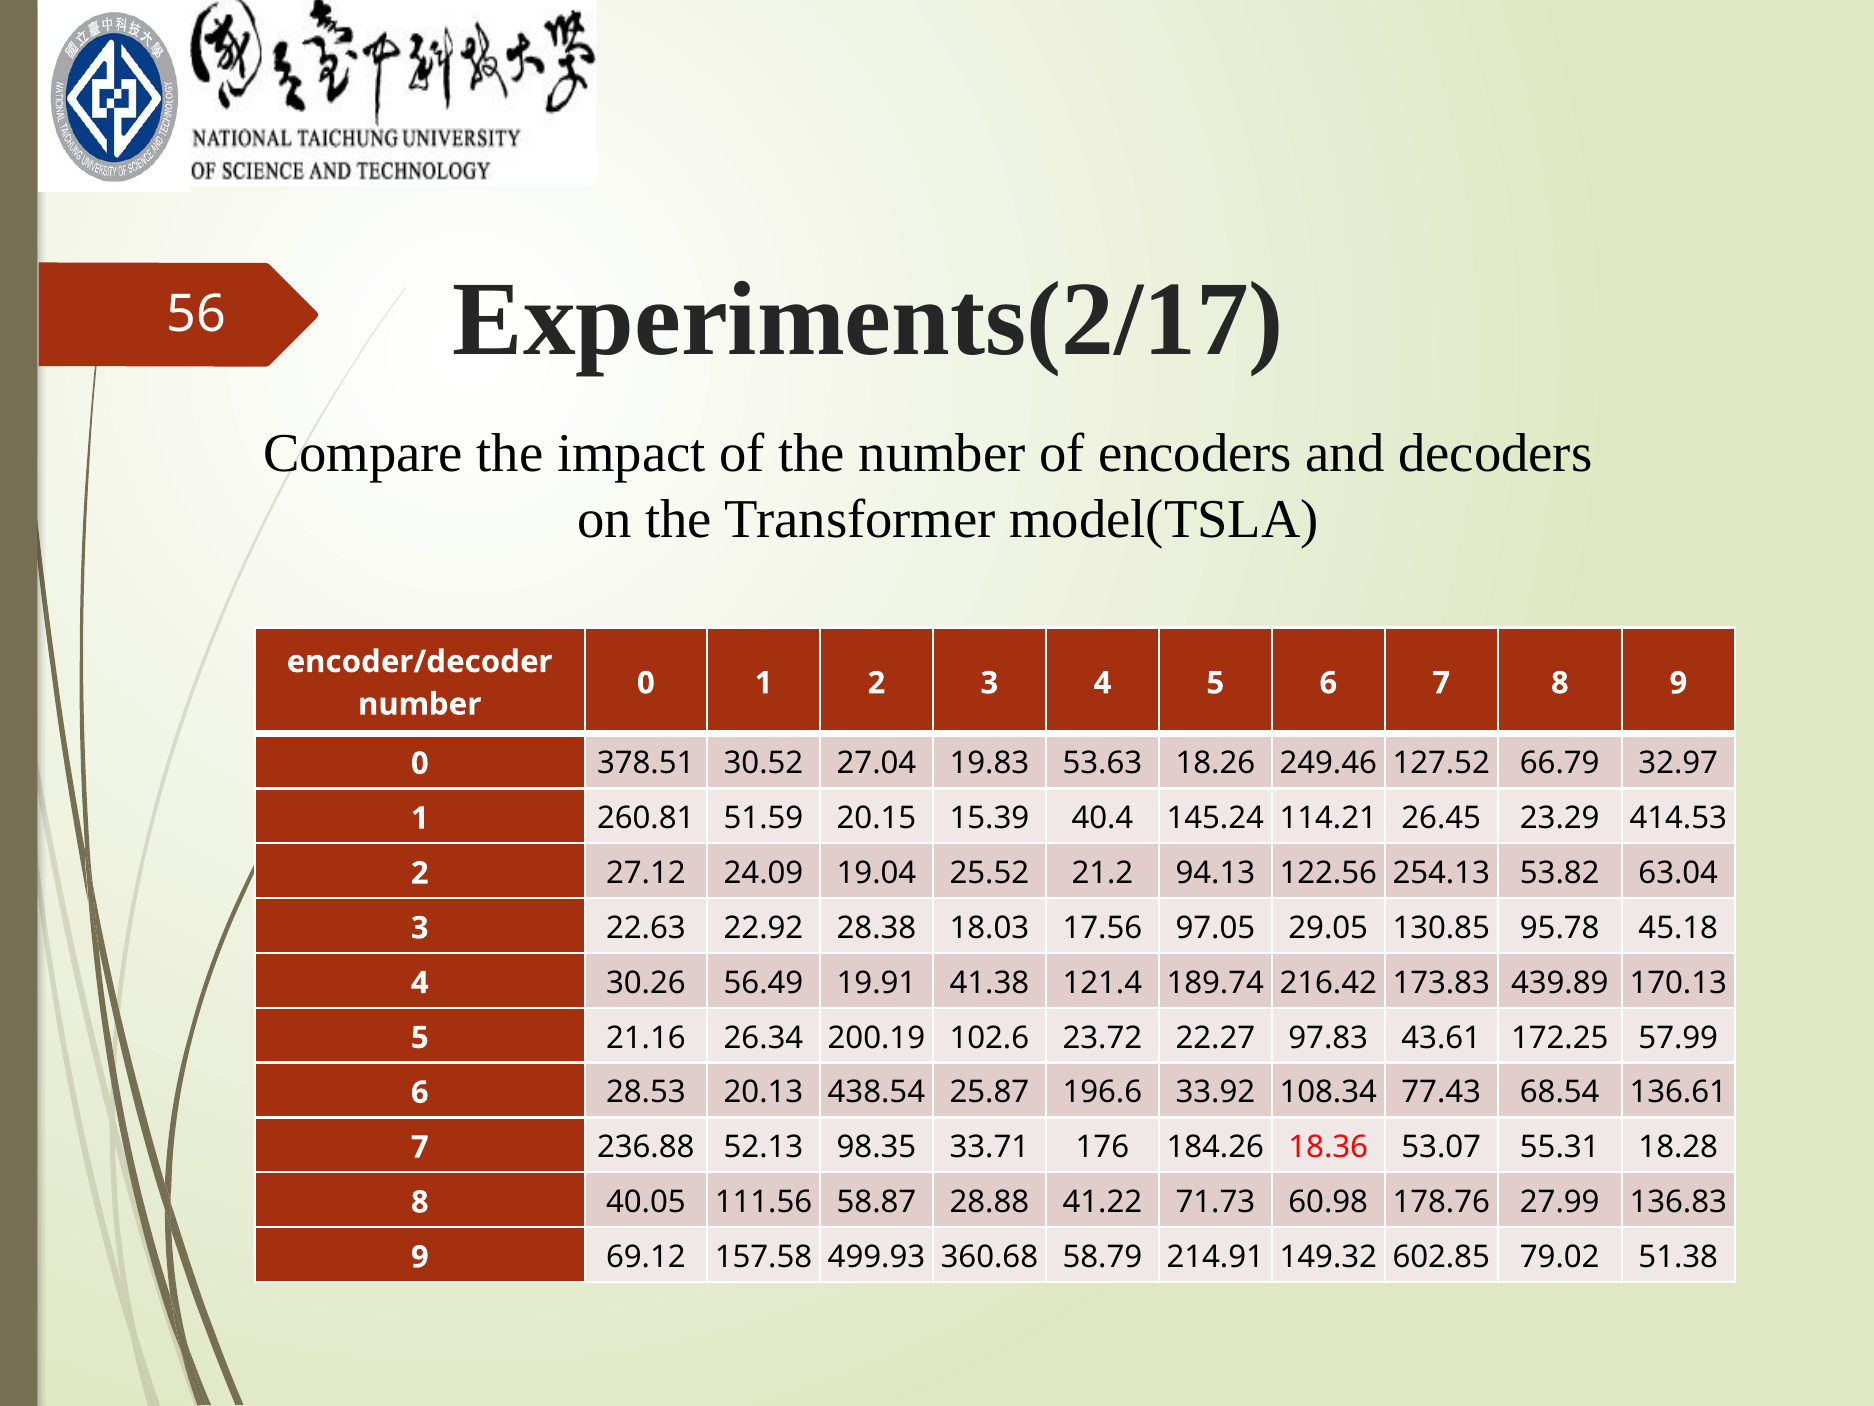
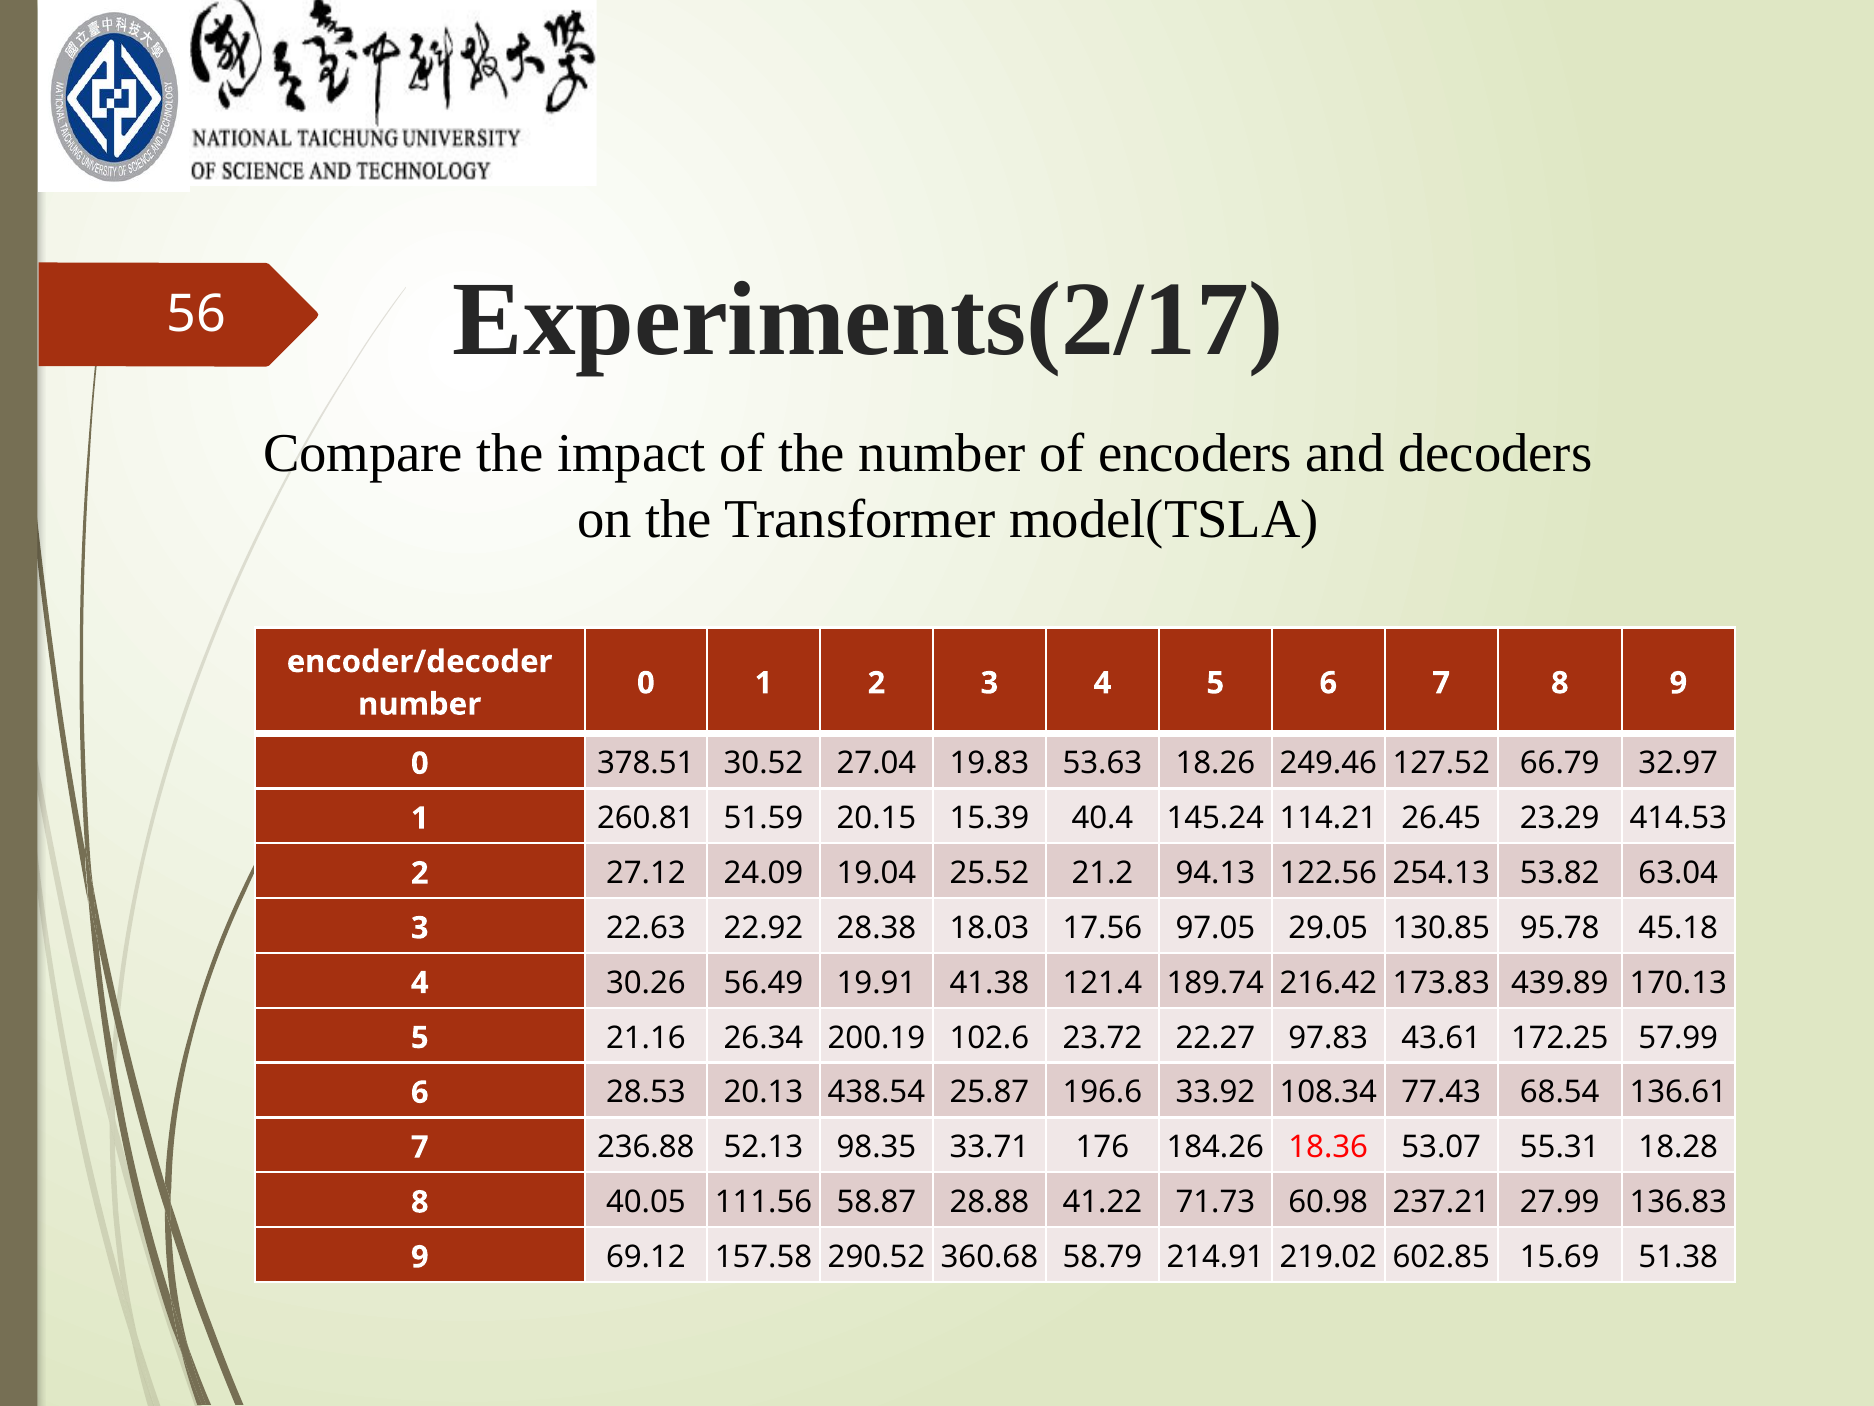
178.76: 178.76 -> 237.21 (1441, 1202)
499.93: 499.93 -> 290.52 (876, 1257)
149.32: 149.32 -> 219.02 (1328, 1257)
79.02: 79.02 -> 15.69 (1560, 1257)
